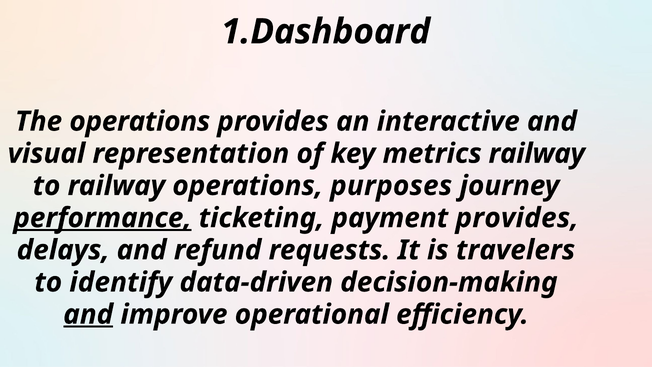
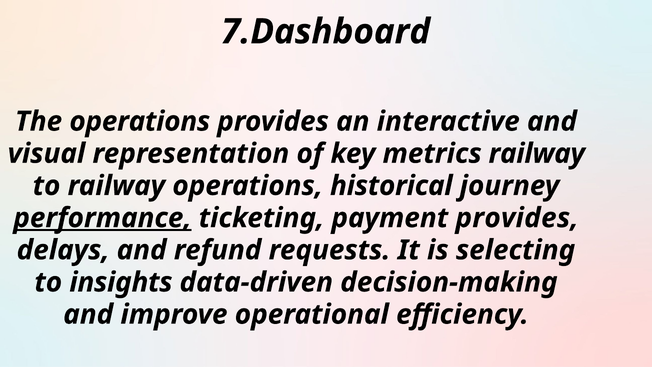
1.Dashboard: 1.Dashboard -> 7.Dashboard (326, 32)
purposes: purposes -> historical (391, 186)
travelers: travelers -> selecting (516, 250)
identify: identify -> insights (121, 282)
and underline: present -> none (88, 314)
